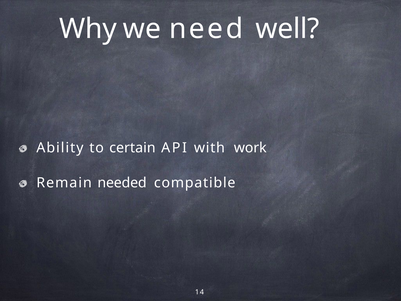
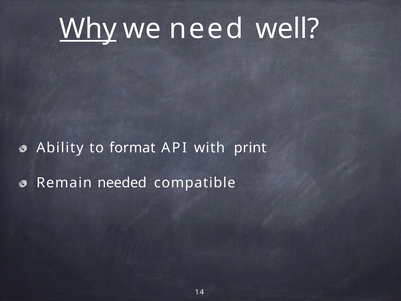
Why underline: none -> present (88, 29)
certain: certain -> format (132, 148)
work: work -> print (250, 148)
